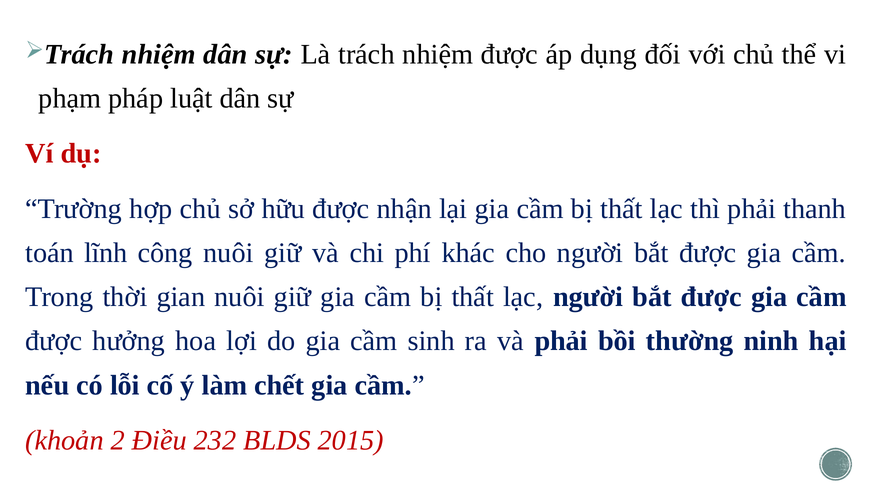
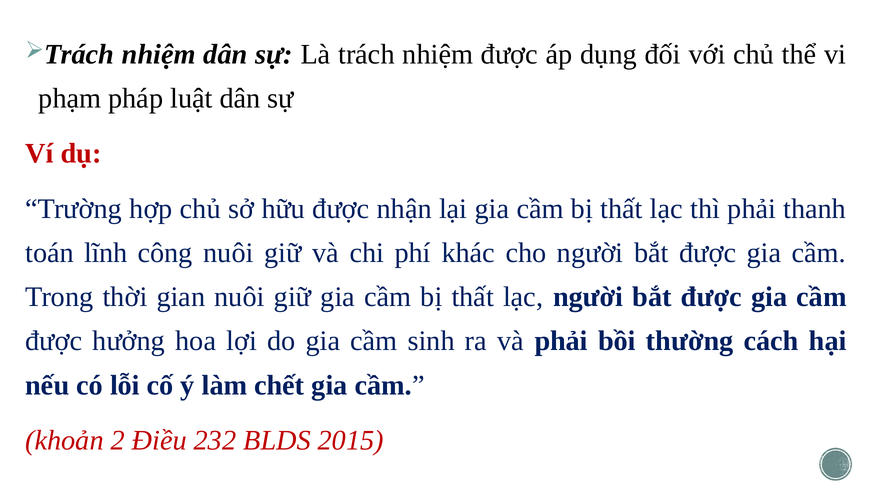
ninh: ninh -> cách (771, 341)
